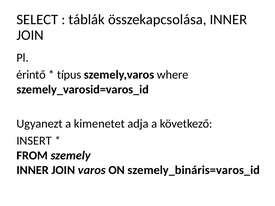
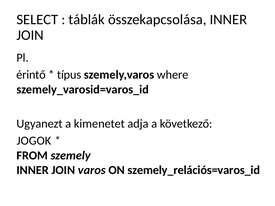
INSERT: INSERT -> JOGOK (34, 141)
szemely_bináris=varos_id: szemely_bináris=varos_id -> szemely_relációs=varos_id (194, 170)
